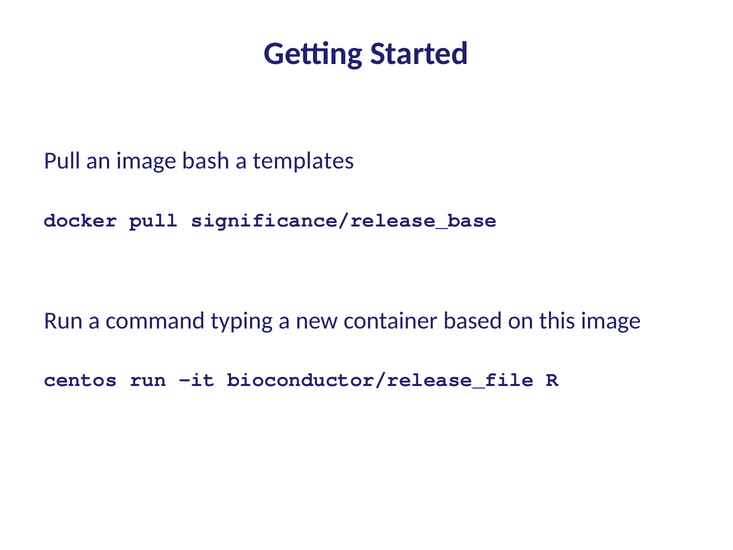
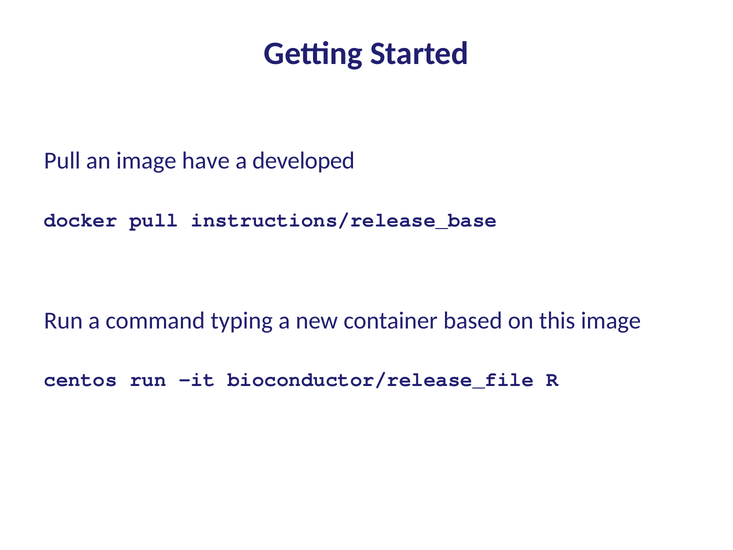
bash: bash -> have (206, 161)
templates: templates -> developed (304, 161)
significance/release_base: significance/release_base -> instructions/release_base (344, 220)
